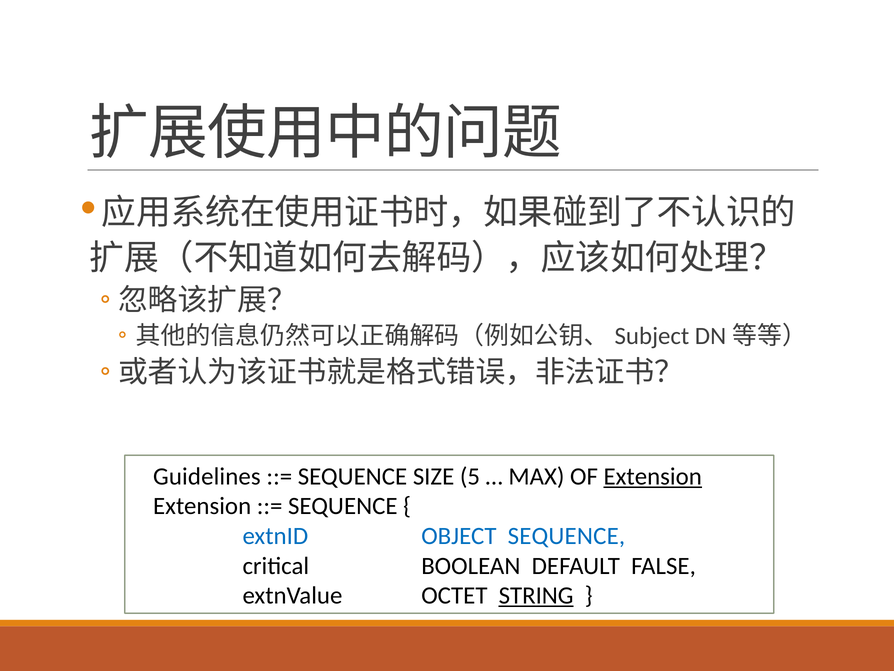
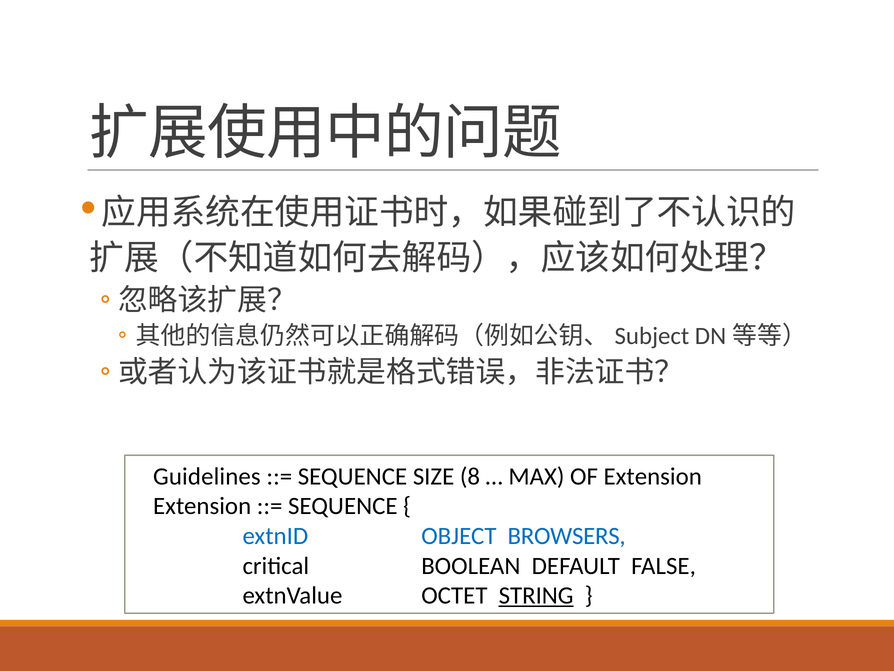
5: 5 -> 8 (470, 476)
Extension underline: present -> none (653, 476)
OBJECT SEQUENCE: SEQUENCE -> BROWSERS (567, 536)
